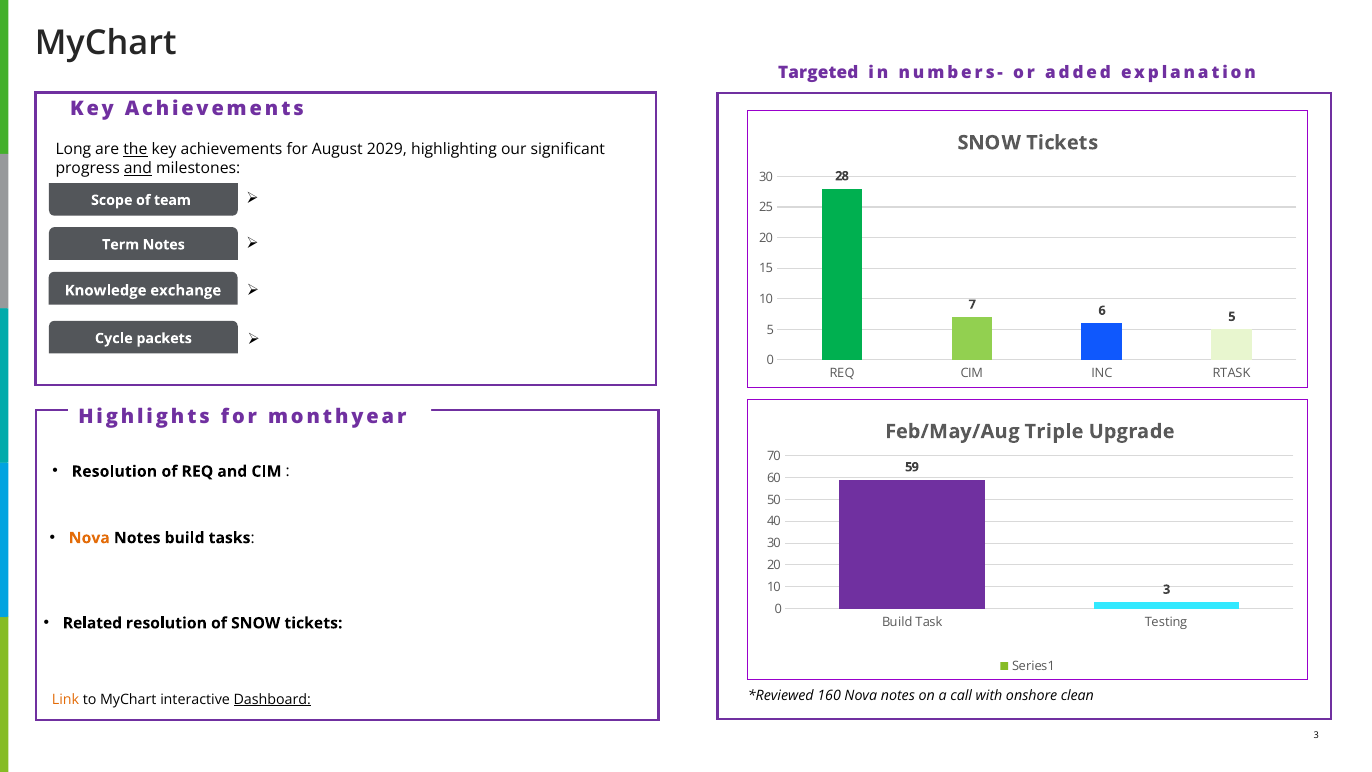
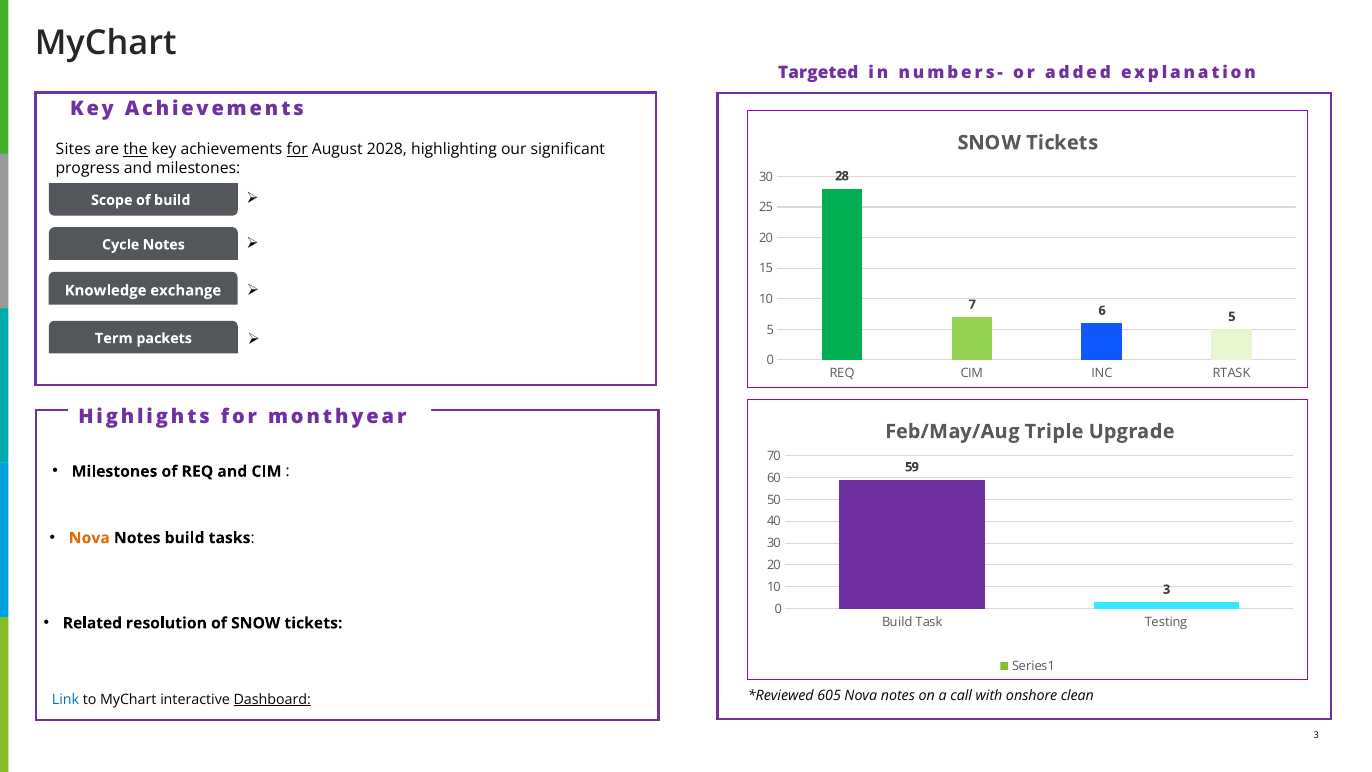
Long: Long -> Sites (73, 149)
for underline: none -> present (297, 149)
2029: 2029 -> 2028 (387, 149)
and underline: present -> none (138, 168)
of team: team -> build (172, 200)
Term: Term -> Cycle (121, 245)
Cycle: Cycle -> Term (114, 338)
Resolution: Resolution -> Milestones (115, 471)
160: 160 -> 605 (829, 696)
Link colour: orange -> blue (66, 699)
